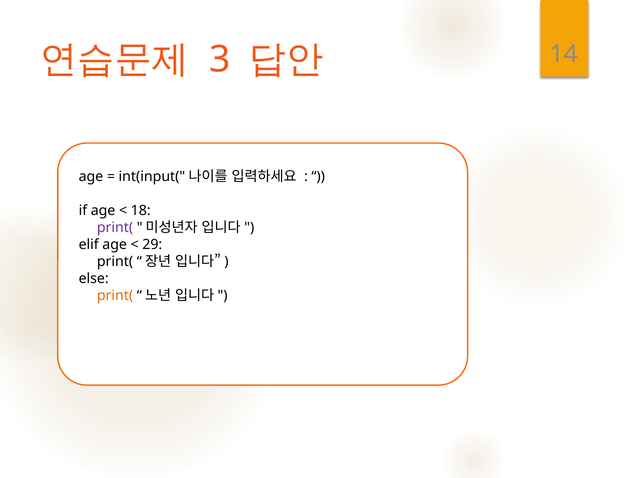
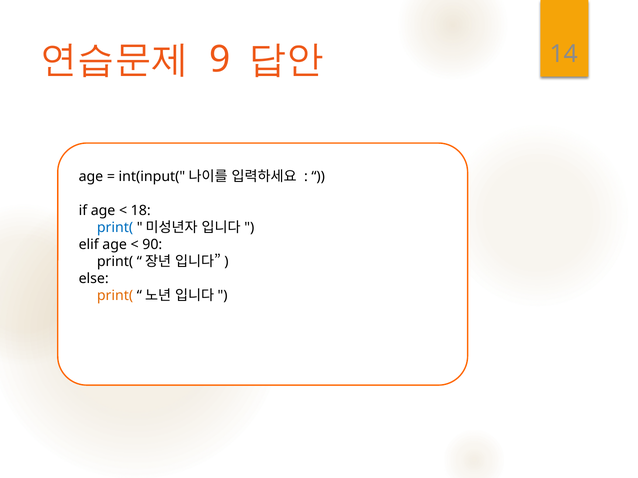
3: 3 -> 9 (220, 60)
print( colour: purple -> blue (115, 228)
29: 29 -> 90 (152, 245)
